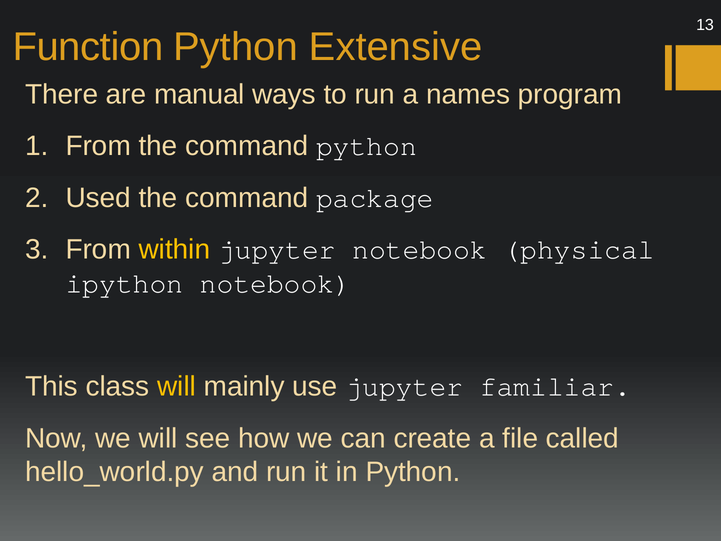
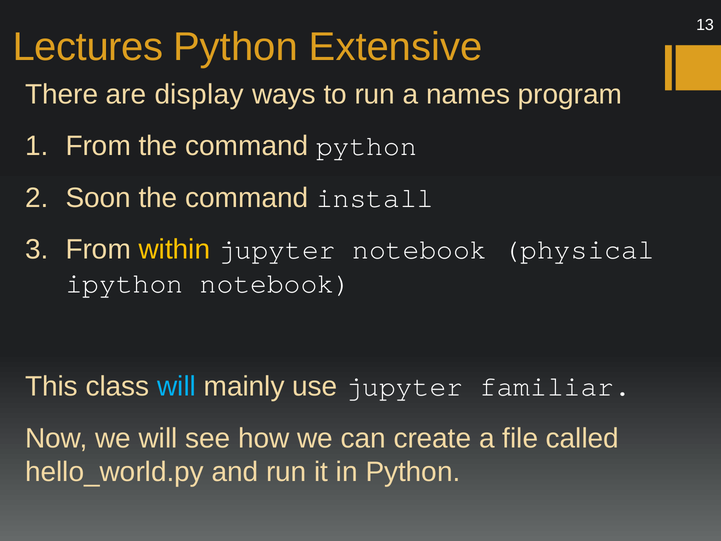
Function: Function -> Lectures (88, 47)
manual: manual -> display (199, 94)
Used: Used -> Soon (98, 198)
package: package -> install (375, 198)
will colour: yellow -> light blue (177, 387)
